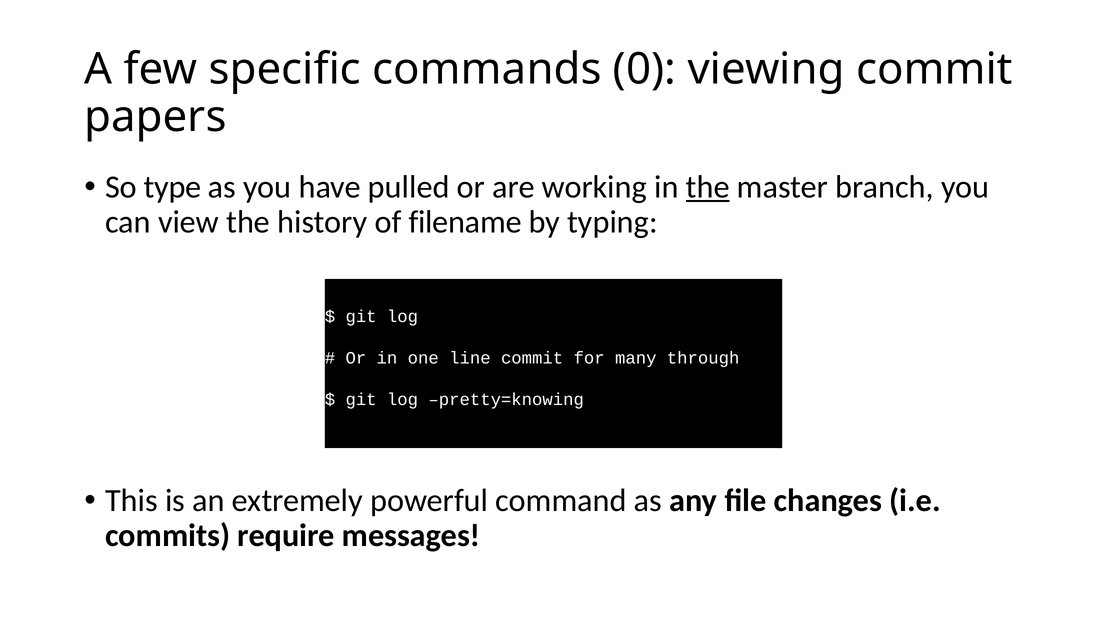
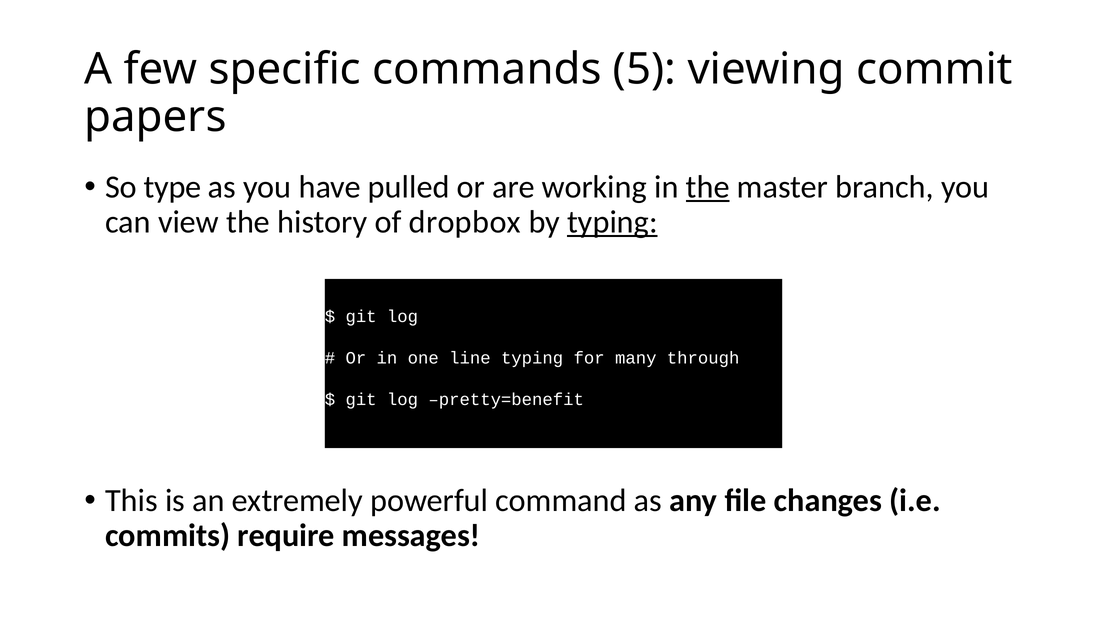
0: 0 -> 5 (645, 69)
filename: filename -> dropbox (465, 222)
typing underline: none -> present (612, 222)
line commit: commit -> typing (532, 358)
pretty=knowing: pretty=knowing -> pretty=benefit (506, 399)
